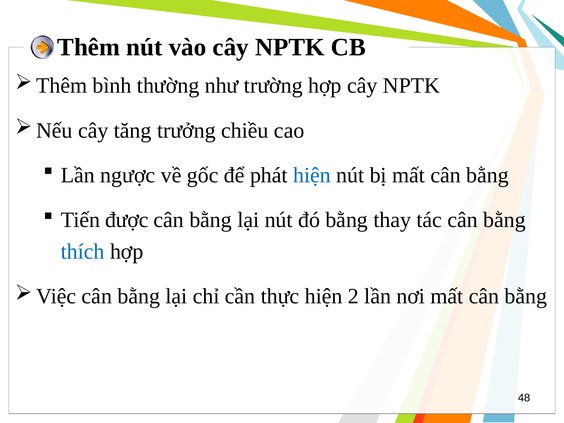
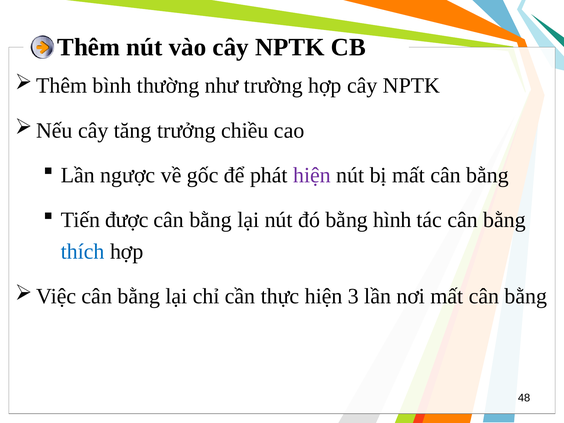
hiện colour: blue -> purple (312, 175)
thay: thay -> hình (392, 220)
2: 2 -> 3 (353, 296)
